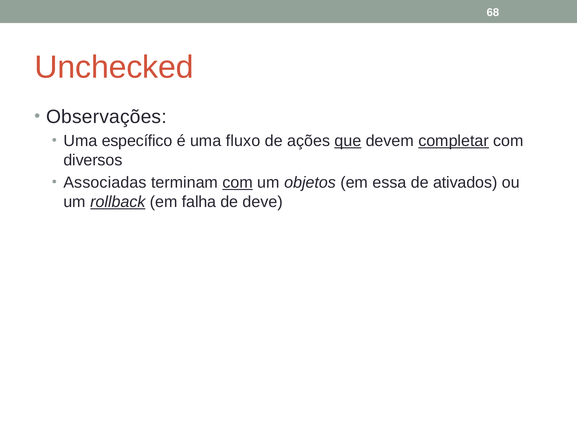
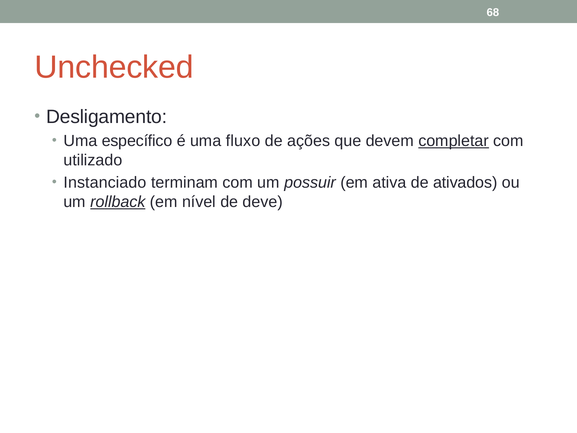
Observações: Observações -> Desligamento (107, 117)
que underline: present -> none (348, 141)
diversos: diversos -> utilizado (93, 160)
Associadas: Associadas -> Instanciado (105, 183)
com underline: present -> none (238, 183)
objetos: objetos -> possuir (310, 183)
essa: essa -> ativa (389, 183)
falha: falha -> nível (199, 202)
